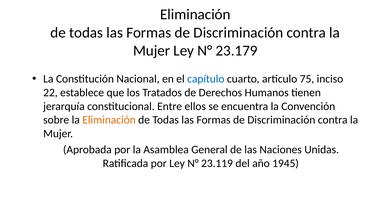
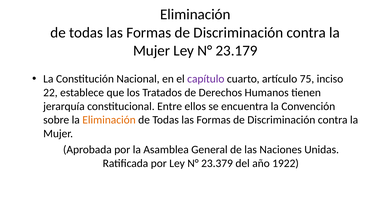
capítulo colour: blue -> purple (206, 79)
23.119: 23.119 -> 23.379 (217, 163)
1945: 1945 -> 1922 (286, 163)
